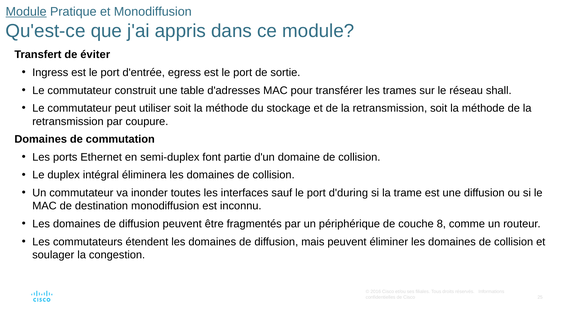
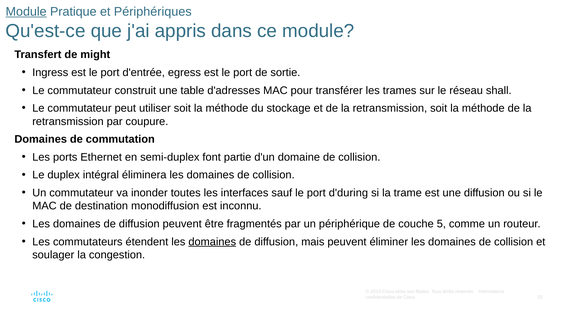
et Monodiffusion: Monodiffusion -> Périphériques (153, 12)
éviter: éviter -> might (95, 55)
8: 8 -> 5 (441, 224)
domaines underline: none -> present (212, 242)
